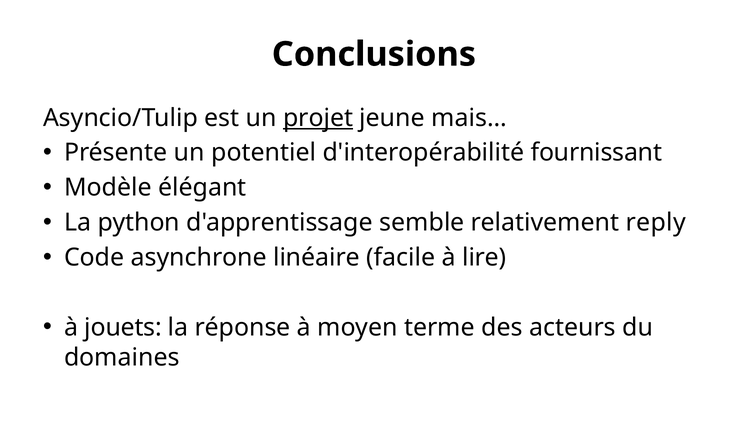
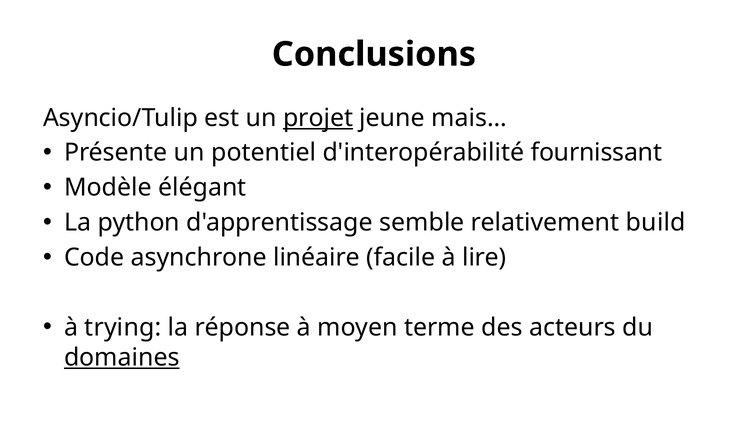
reply: reply -> build (656, 223)
jouets: jouets -> trying (123, 327)
domaines underline: none -> present (122, 357)
